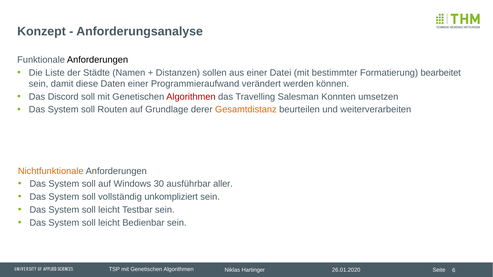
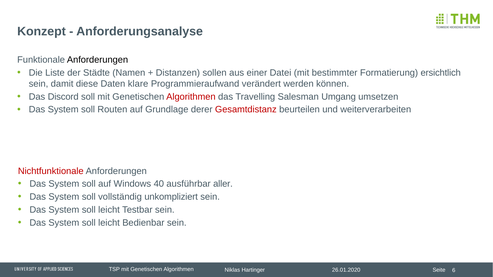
bearbeitet: bearbeitet -> ersichtlich (441, 73)
Daten einer: einer -> klare (138, 84)
Konnten: Konnten -> Umgang (339, 97)
Gesamtdistanz colour: orange -> red (246, 110)
Nichtfunktionale colour: orange -> red (51, 171)
30: 30 -> 40 (159, 184)
